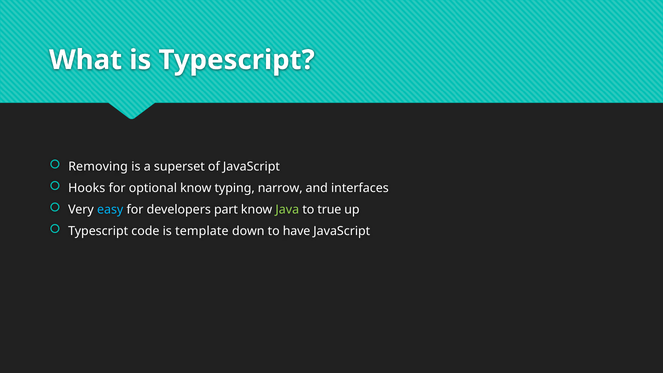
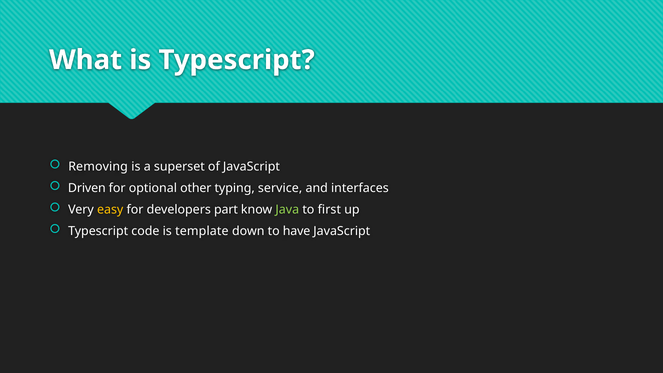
Hooks: Hooks -> Driven (87, 188)
optional know: know -> other (196, 188)
narrow: narrow -> service (280, 188)
easy colour: light blue -> yellow (110, 210)
true: true -> first (329, 210)
